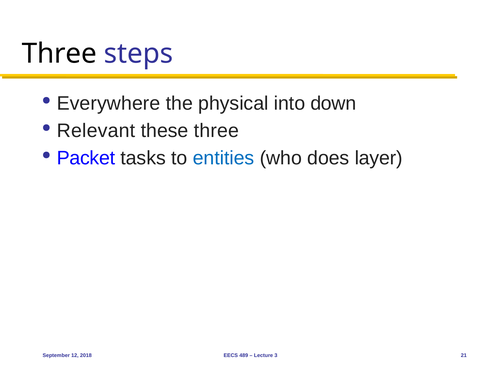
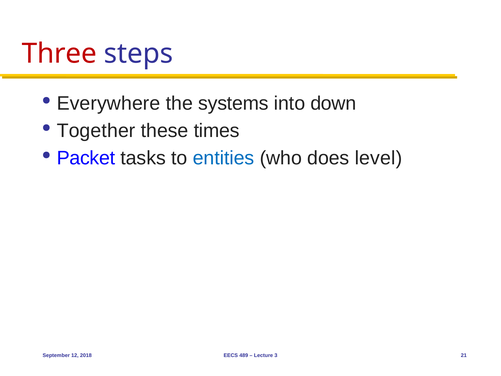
Three colour: black -> red (59, 54)
physical: physical -> systems (233, 103)
Relevant: Relevant -> Together (96, 131)
these three: three -> times (217, 131)
layer: layer -> level (378, 158)
